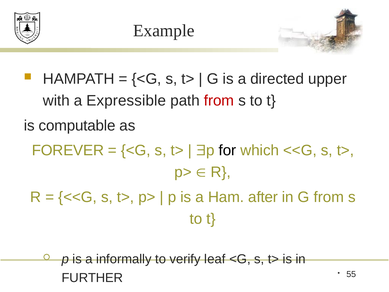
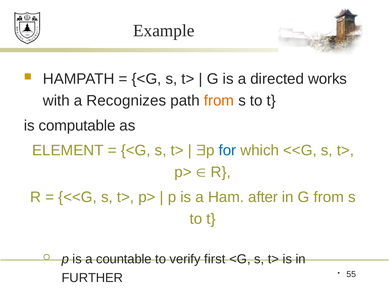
upper: upper -> works (328, 79)
Expressible: Expressible -> Recognizes (126, 101)
from colour: red -> orange (219, 101)
FOREVER: FOREVER -> ELEMENT (68, 150)
for colour: black -> blue (227, 150)
informally: informally -> countable (124, 259)
leaf: leaf -> first (215, 259)
